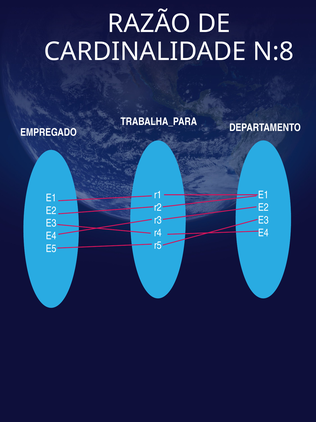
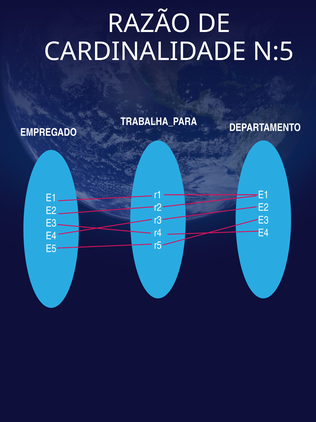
N:8: N:8 -> N:5 (273, 52)
